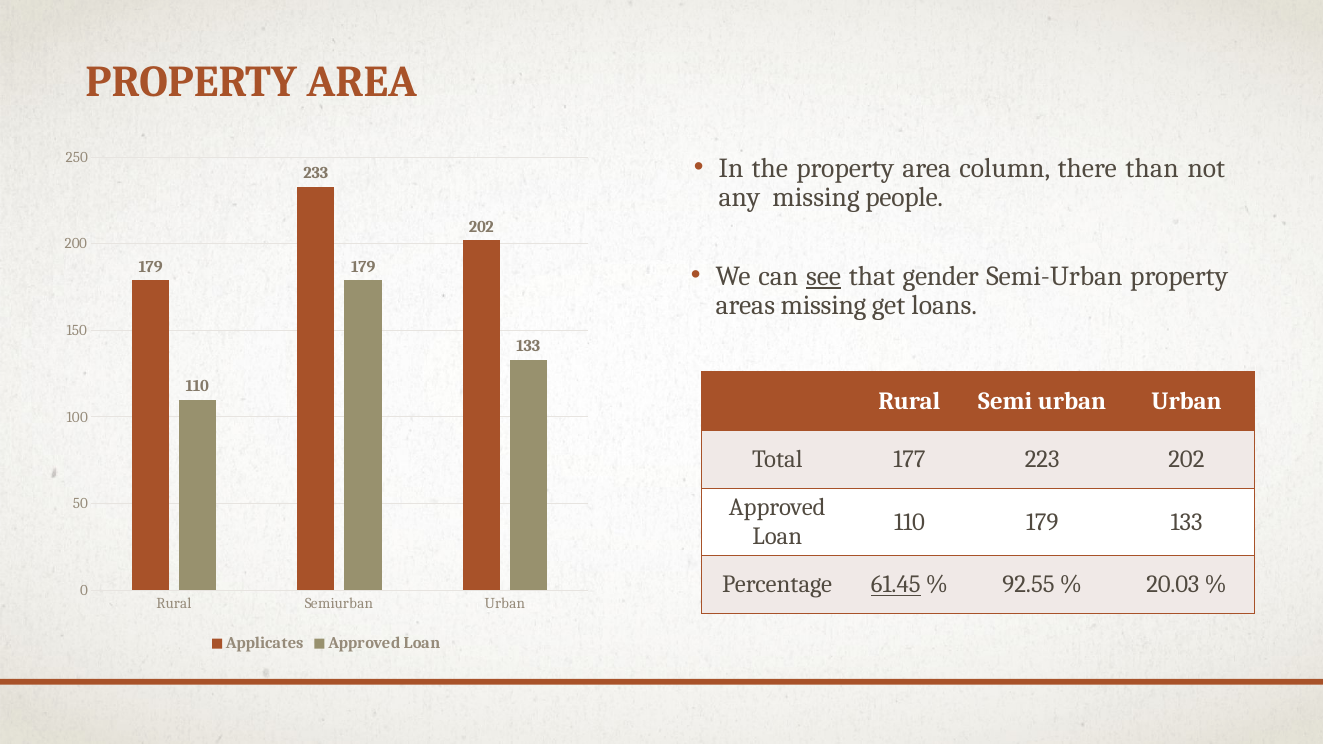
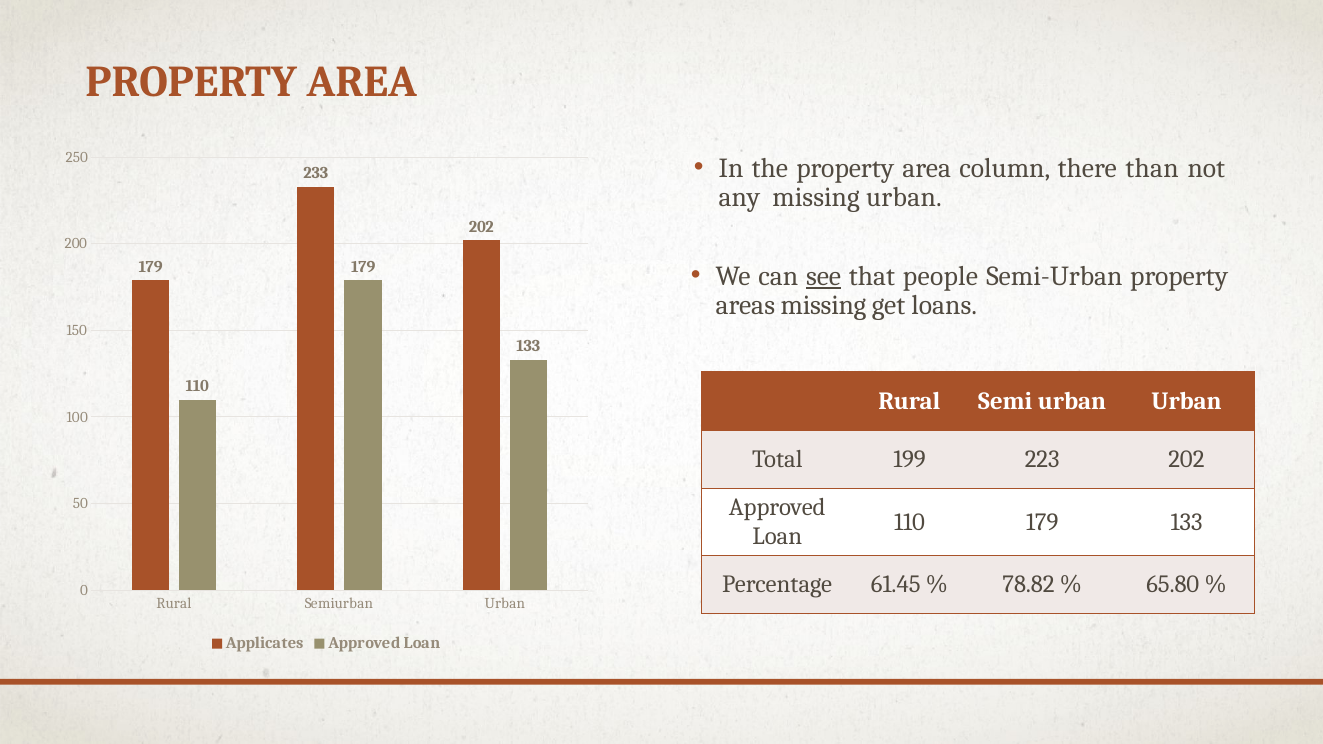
missing people: people -> urban (904, 198)
gender: gender -> people (940, 276)
177: 177 -> 199 (910, 459)
61.45 underline: present -> none (896, 585)
92.55: 92.55 -> 78.82 (1029, 585)
20.03: 20.03 -> 65.80 (1173, 585)
